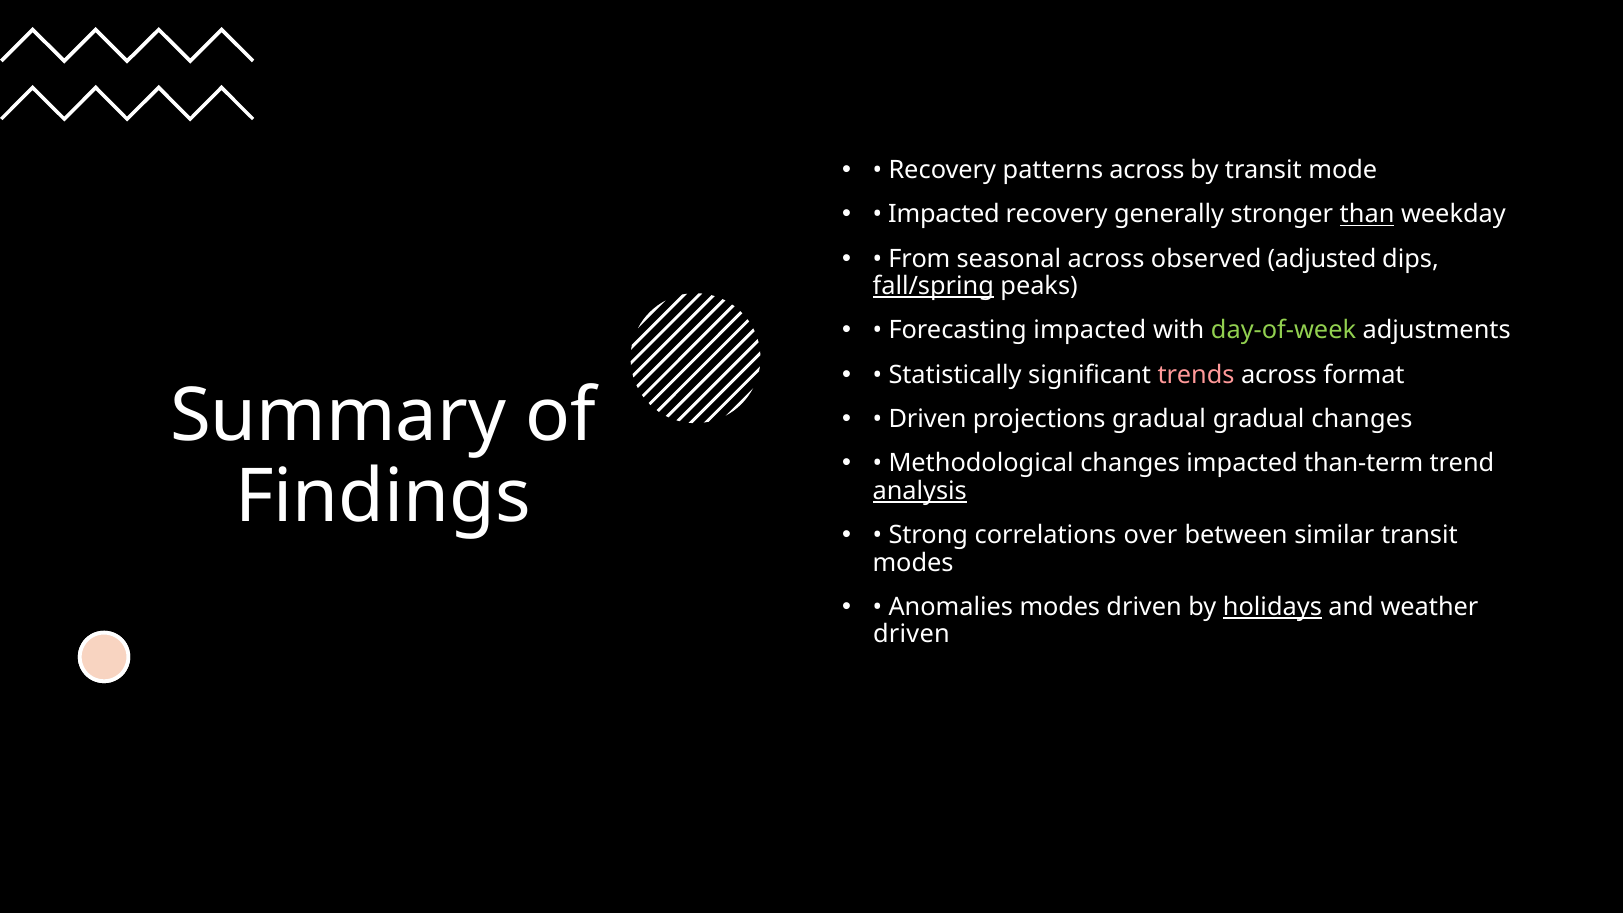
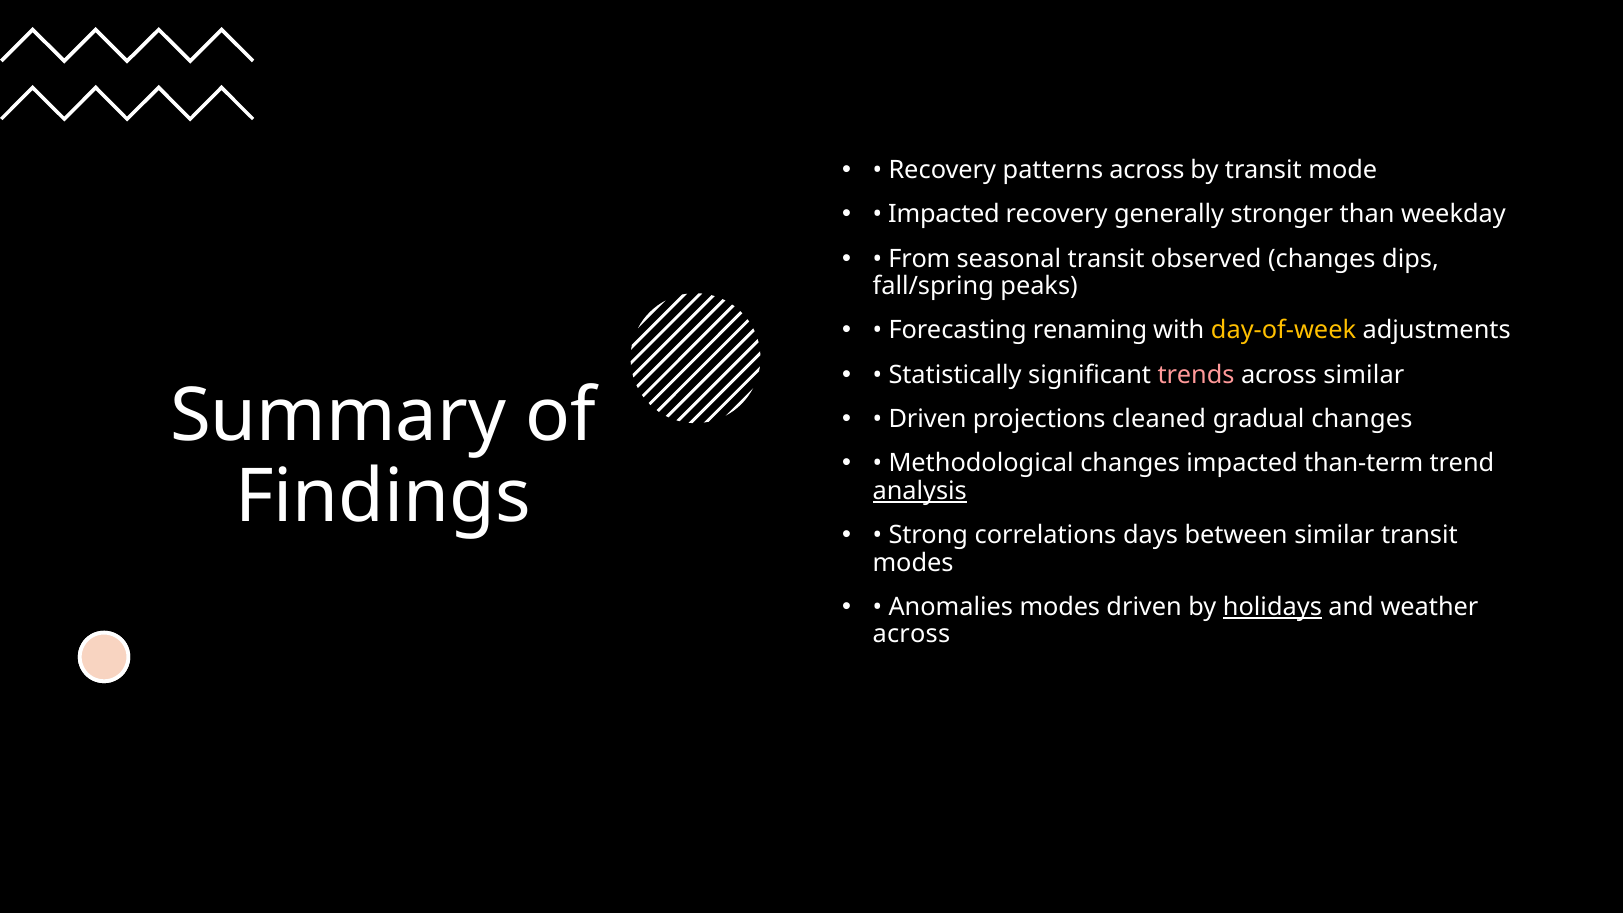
than underline: present -> none (1367, 214)
seasonal across: across -> transit (1106, 259)
observed adjusted: adjusted -> changes (1322, 259)
fall/spring underline: present -> none (933, 286)
Forecasting impacted: impacted -> renaming (1090, 331)
day-of-week colour: light green -> yellow (1284, 331)
across format: format -> similar (1364, 375)
projections gradual: gradual -> cleaned (1159, 419)
over: over -> days (1151, 535)
driven: driven -> across (911, 634)
